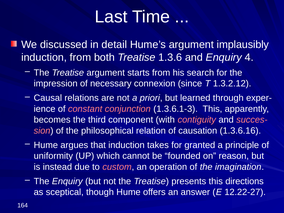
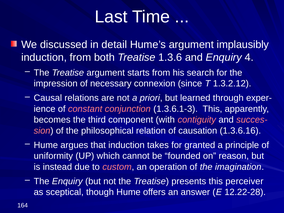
directions: directions -> perceiver (244, 181)
12.22-27: 12.22-27 -> 12.22-28 (245, 192)
